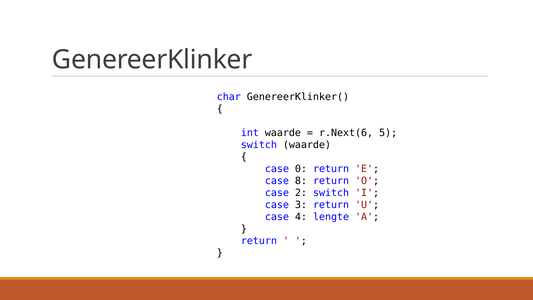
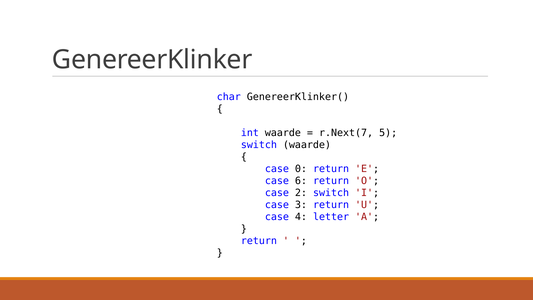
r.Next(6: r.Next(6 -> r.Next(7 (346, 133)
8: 8 -> 6 (301, 181)
lengte: lengte -> letter (331, 217)
